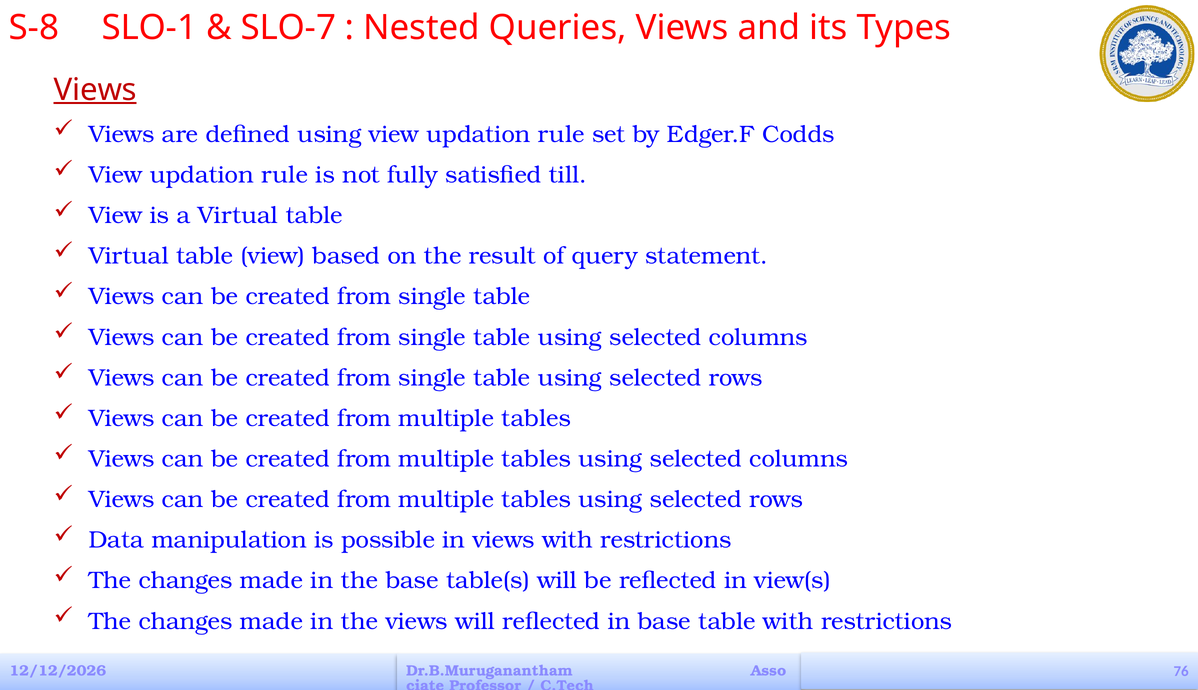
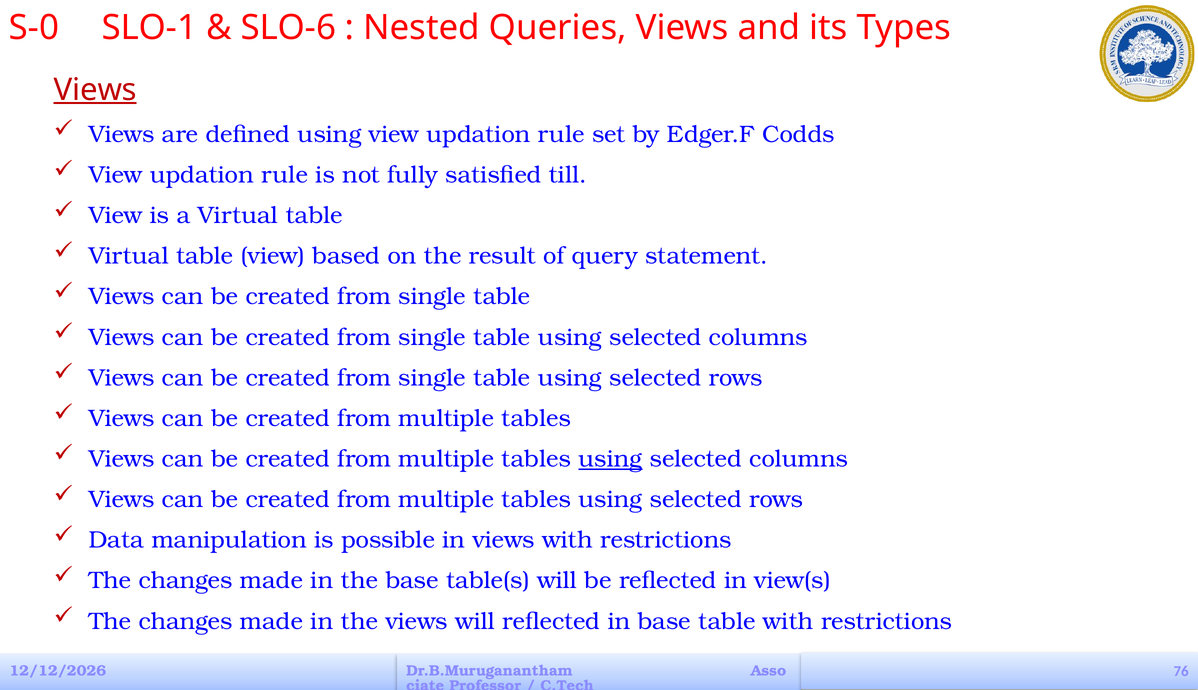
S-8: S-8 -> S-0 (34, 28)
SLO-7: SLO-7 -> SLO-6 (288, 28)
using underline: none -> present (610, 459)
